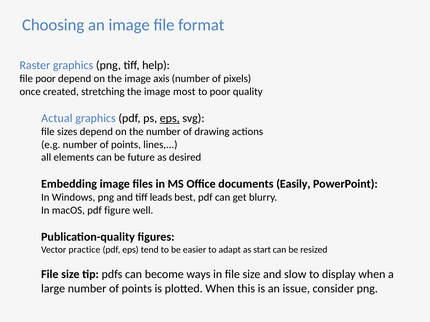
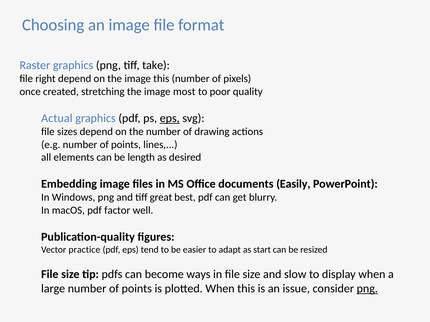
help: help -> take (156, 65)
file poor: poor -> right (46, 79)
image axis: axis -> this (161, 79)
future: future -> length (141, 158)
leads: leads -> great (161, 198)
figure: figure -> factor (117, 211)
png underline: none -> present (367, 289)
